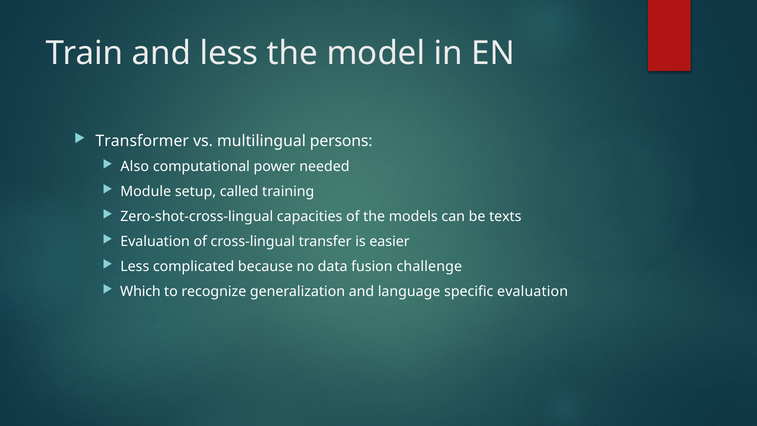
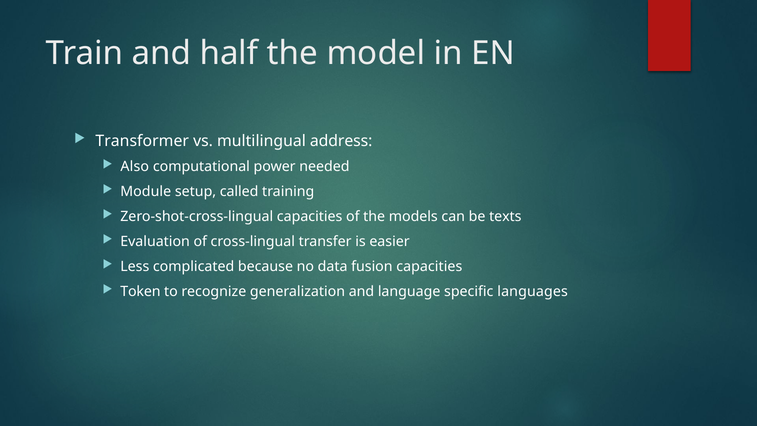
and less: less -> half (229, 53)
persons: persons -> address (341, 141)
fusion challenge: challenge -> capacities (429, 266)
Which: Which -> Token (140, 291)
specific evaluation: evaluation -> languages (533, 291)
